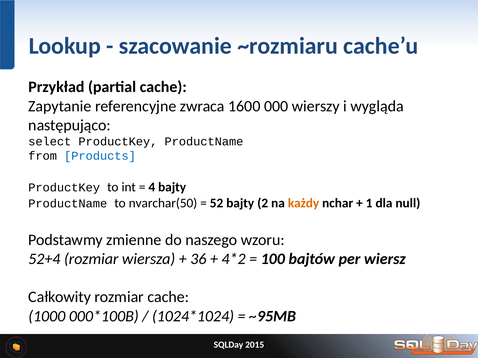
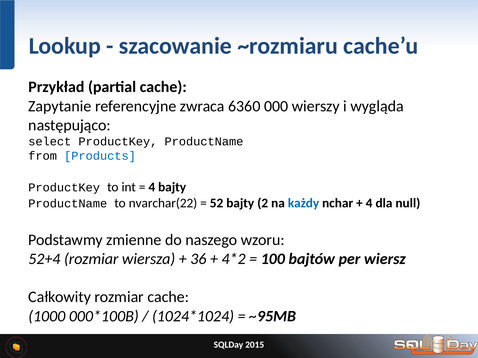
1600: 1600 -> 6360 (244, 106)
nvarchar(50: nvarchar(50 -> nvarchar(22 (163, 203)
każdy colour: orange -> blue (303, 203)
1: 1 -> 4 (369, 203)
